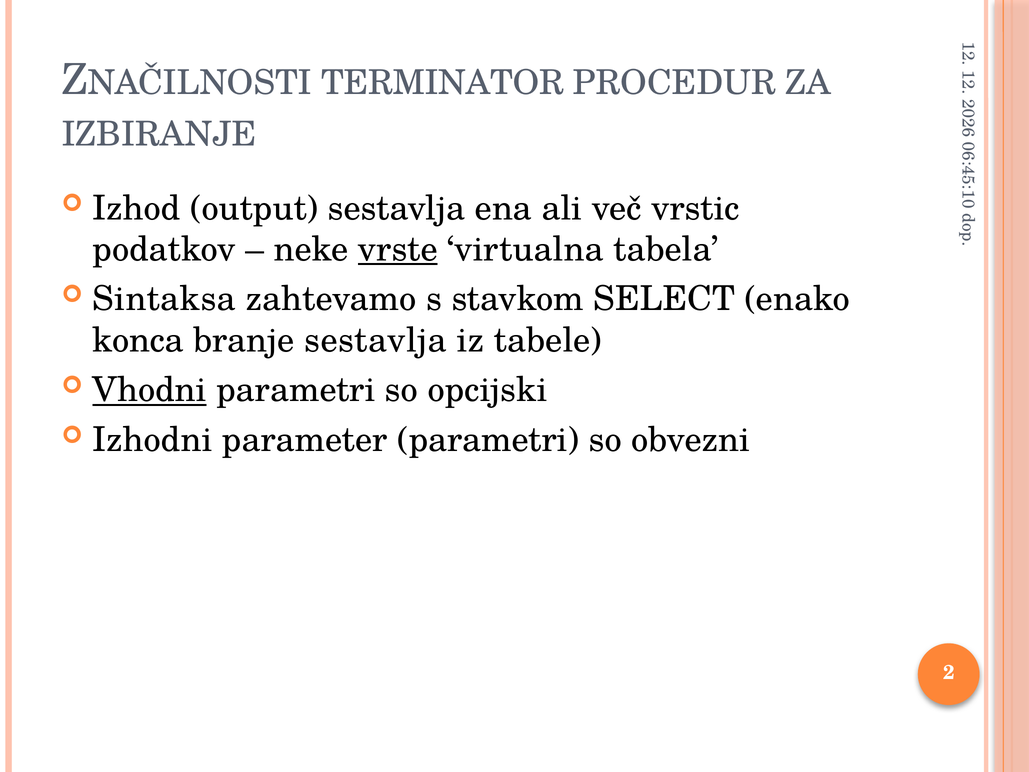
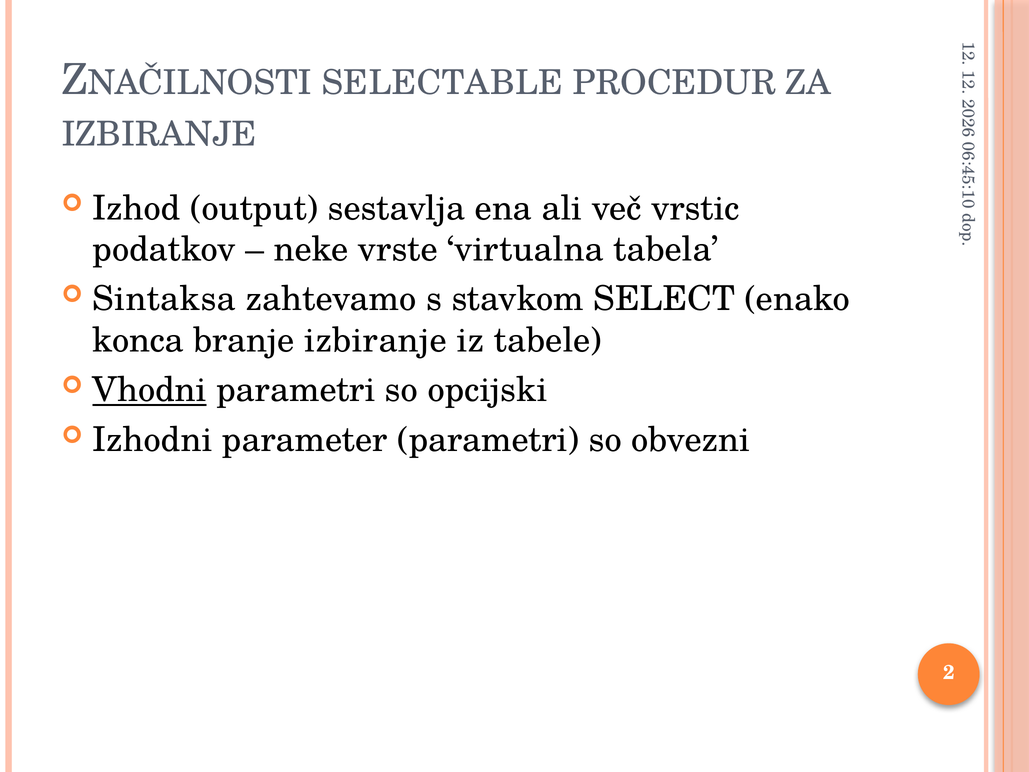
TERMINATOR: TERMINATOR -> SELECTABLE (442, 83)
vrste underline: present -> none (398, 249)
branje sestavlja: sestavlja -> izbiranje (376, 340)
